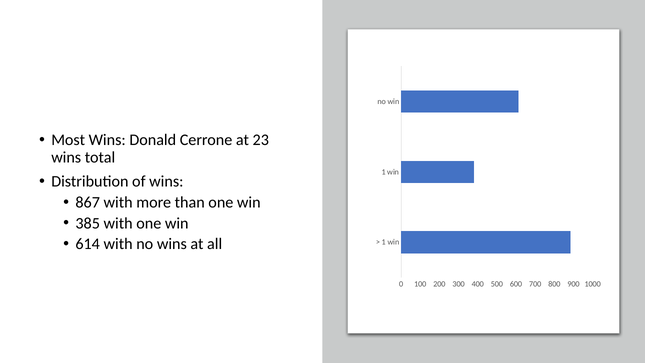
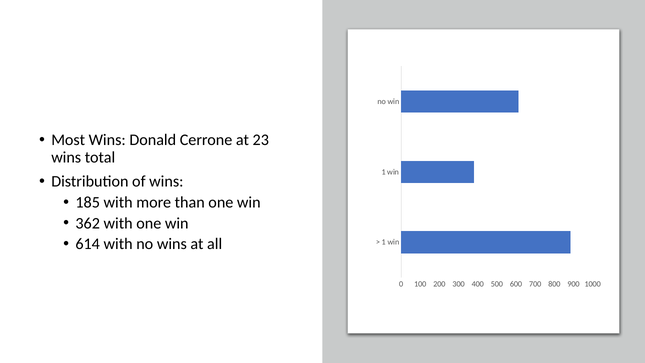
867: 867 -> 185 (88, 202)
385: 385 -> 362 (88, 223)
